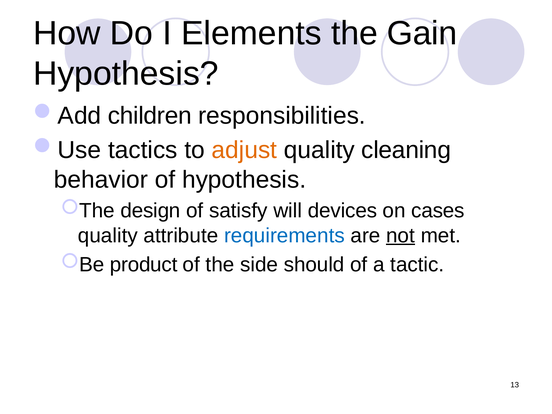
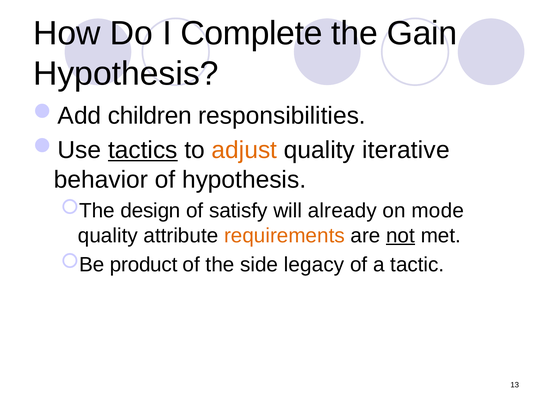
Elements: Elements -> Complete (252, 33)
tactics underline: none -> present (143, 150)
cleaning: cleaning -> iterative (406, 150)
devices: devices -> already (342, 211)
cases: cases -> mode (438, 211)
requirements colour: blue -> orange (284, 236)
should: should -> legacy (314, 265)
